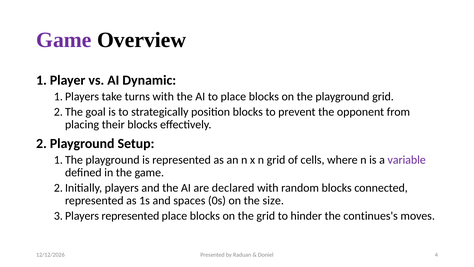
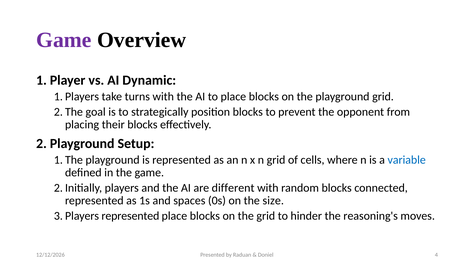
variable colour: purple -> blue (407, 160)
declared: declared -> different (233, 188)
continues's: continues's -> reasoning's (371, 216)
